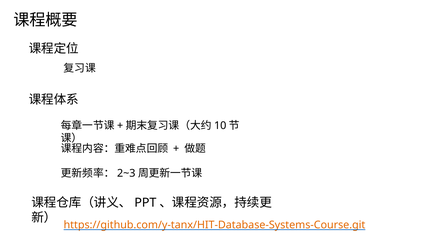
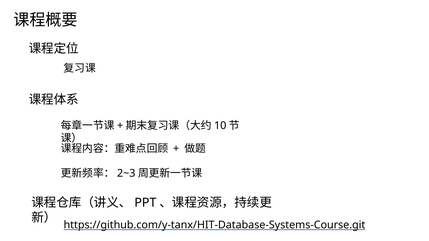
https://github.com/y-tanx/HIT-Database-Systems-Course.git colour: orange -> black (214, 225)
